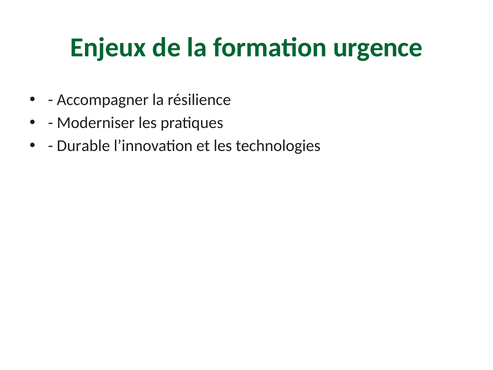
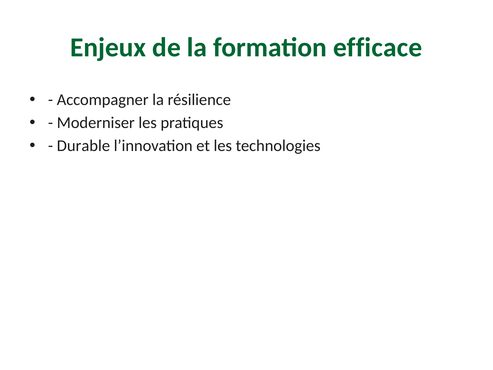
urgence: urgence -> efficace (378, 48)
